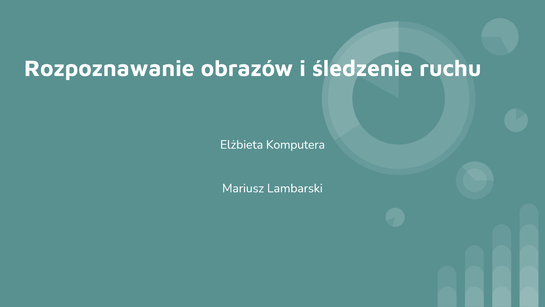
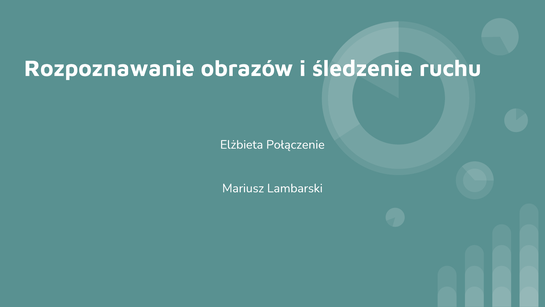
Komputera: Komputera -> Połączenie (295, 144)
